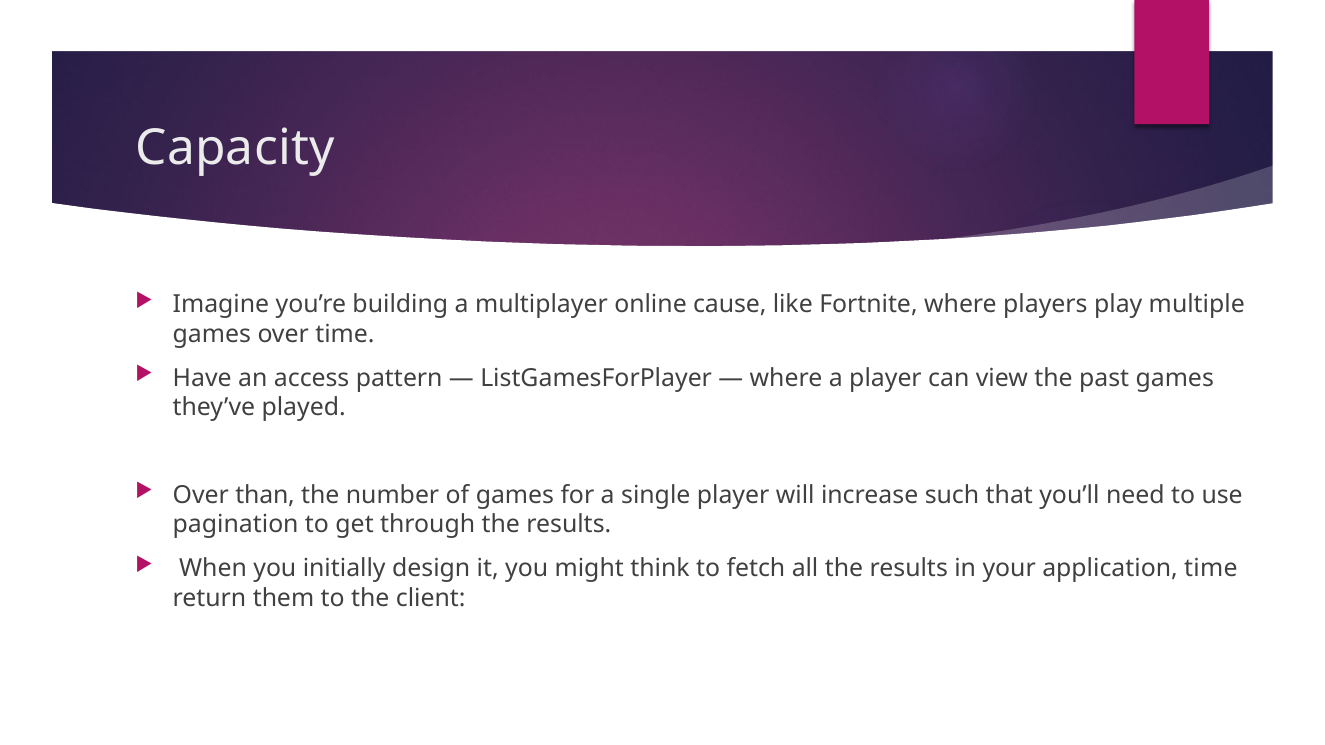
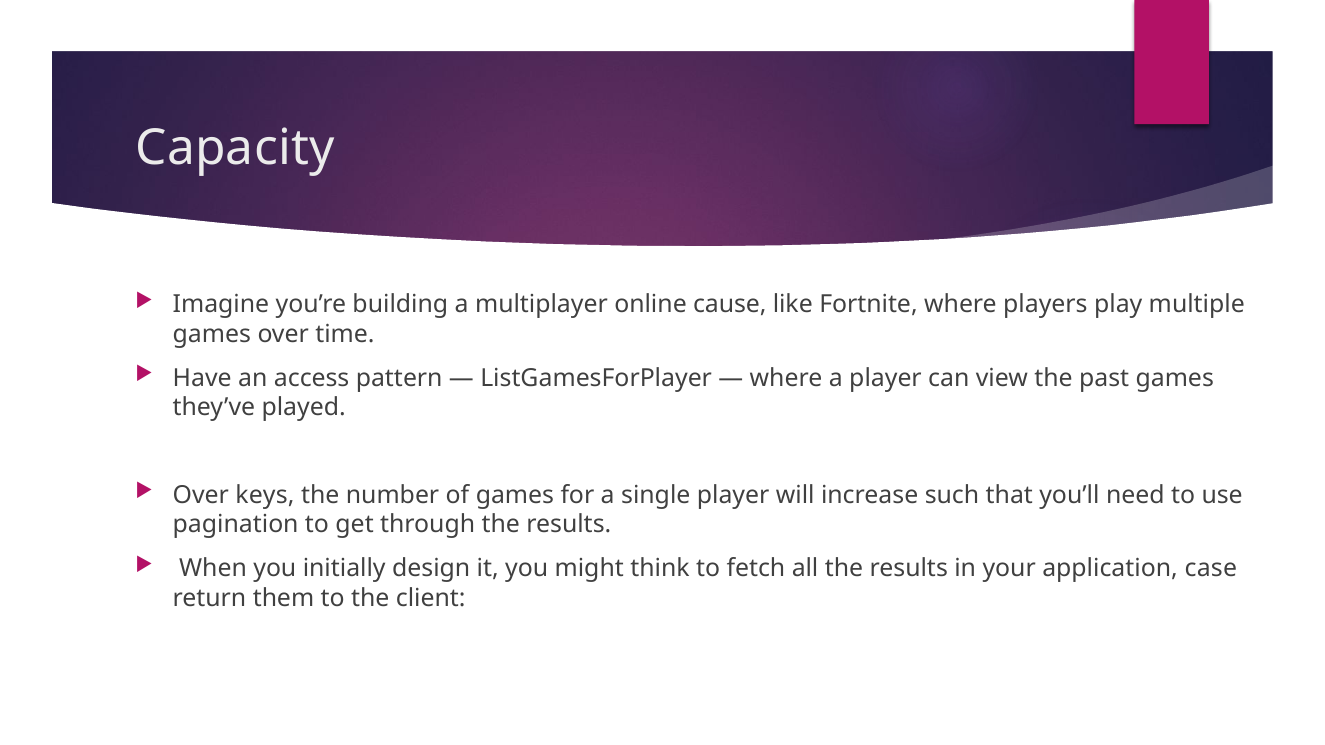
than: than -> keys (265, 495)
application time: time -> case (1211, 568)
